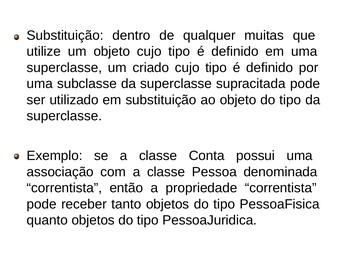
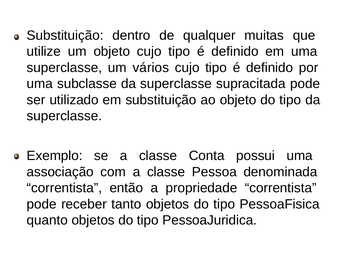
criado: criado -> vários (151, 68)
